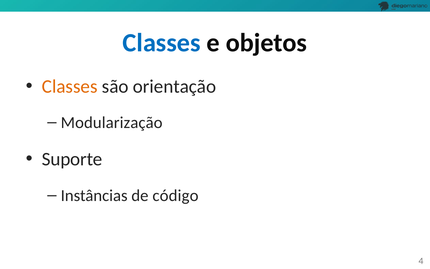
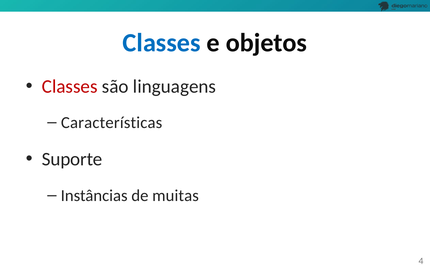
Classes colour: orange -> red (70, 86)
orientação: orientação -> linguagens (175, 86)
Modularização: Modularização -> Características (112, 123)
código: código -> muitas (176, 195)
